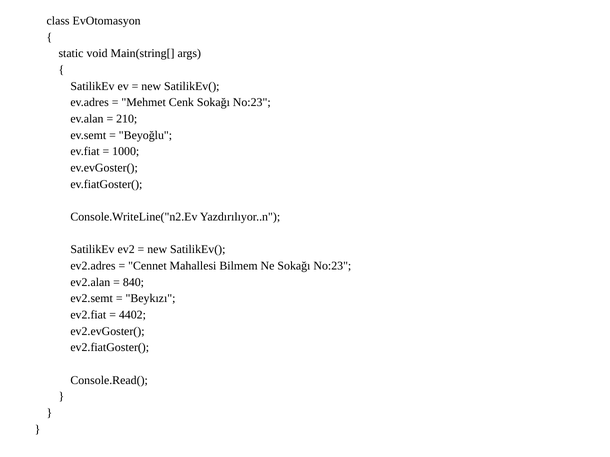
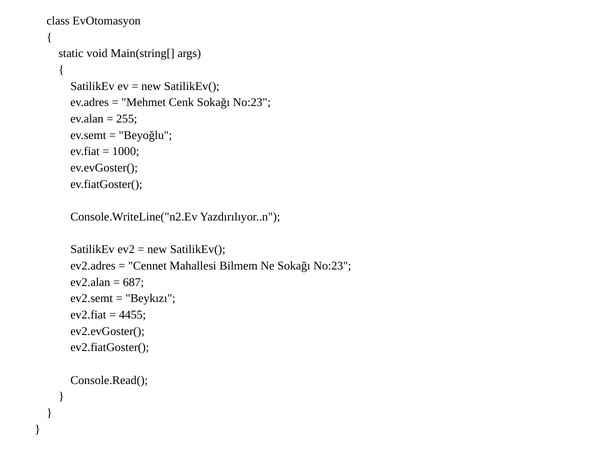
210: 210 -> 255 (127, 119)
840: 840 -> 687 (133, 282)
4402: 4402 -> 4455 (132, 315)
